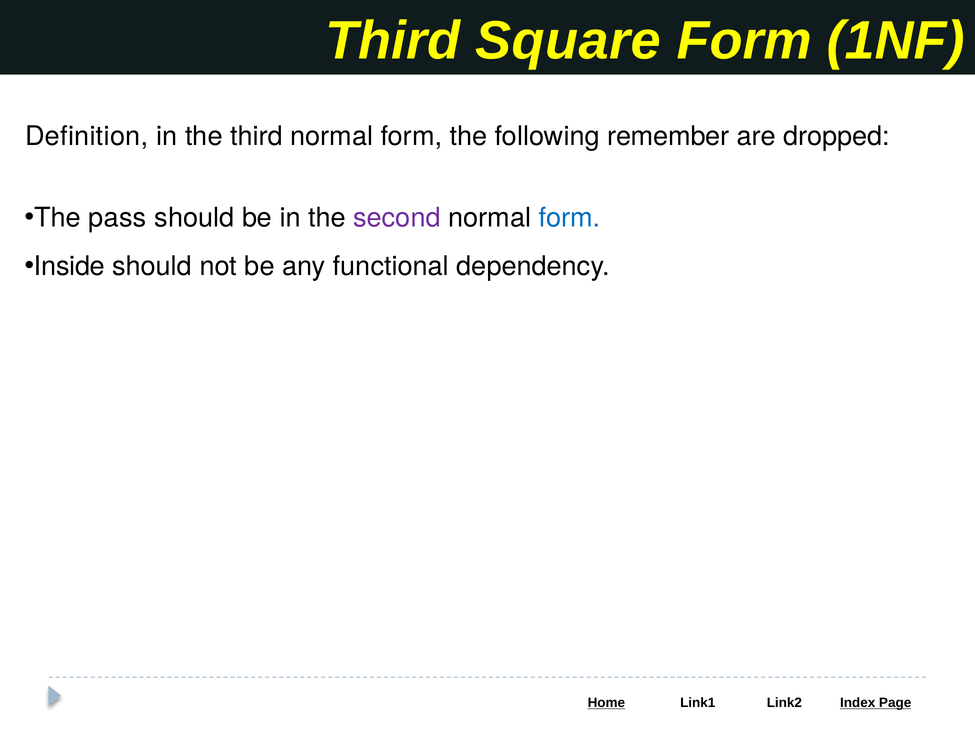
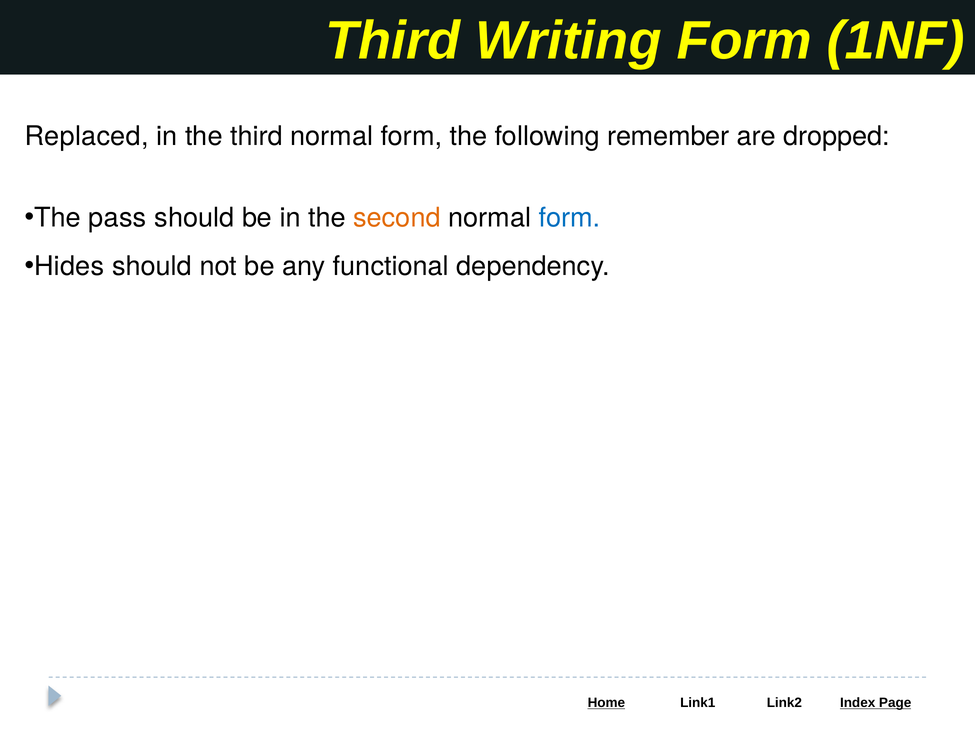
Square: Square -> Writing (568, 41)
Definition: Definition -> Replaced (87, 137)
second colour: purple -> orange (397, 218)
Inside: Inside -> Hides (69, 267)
